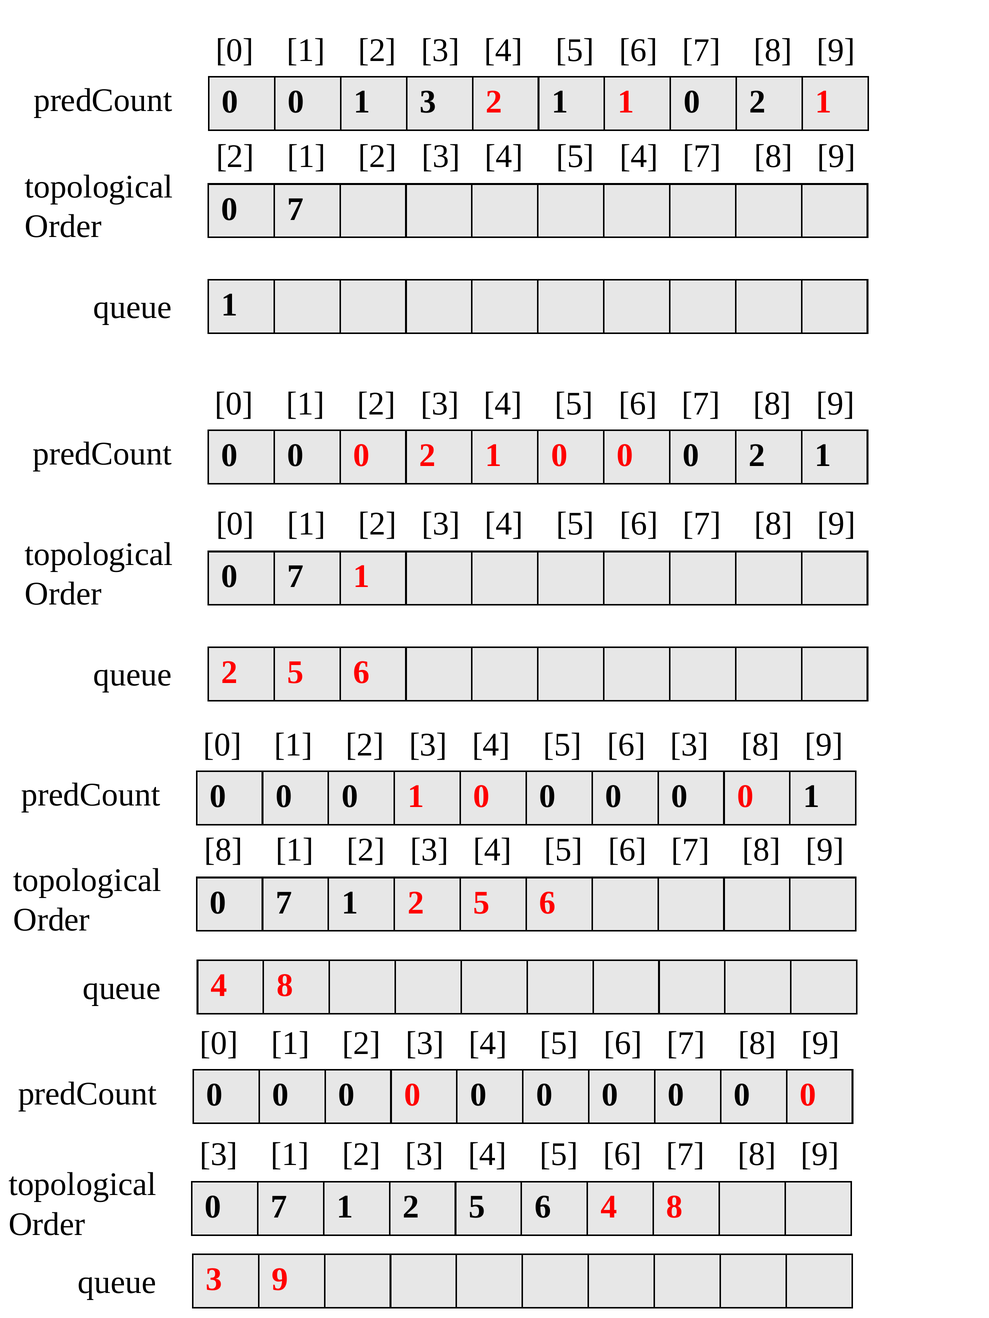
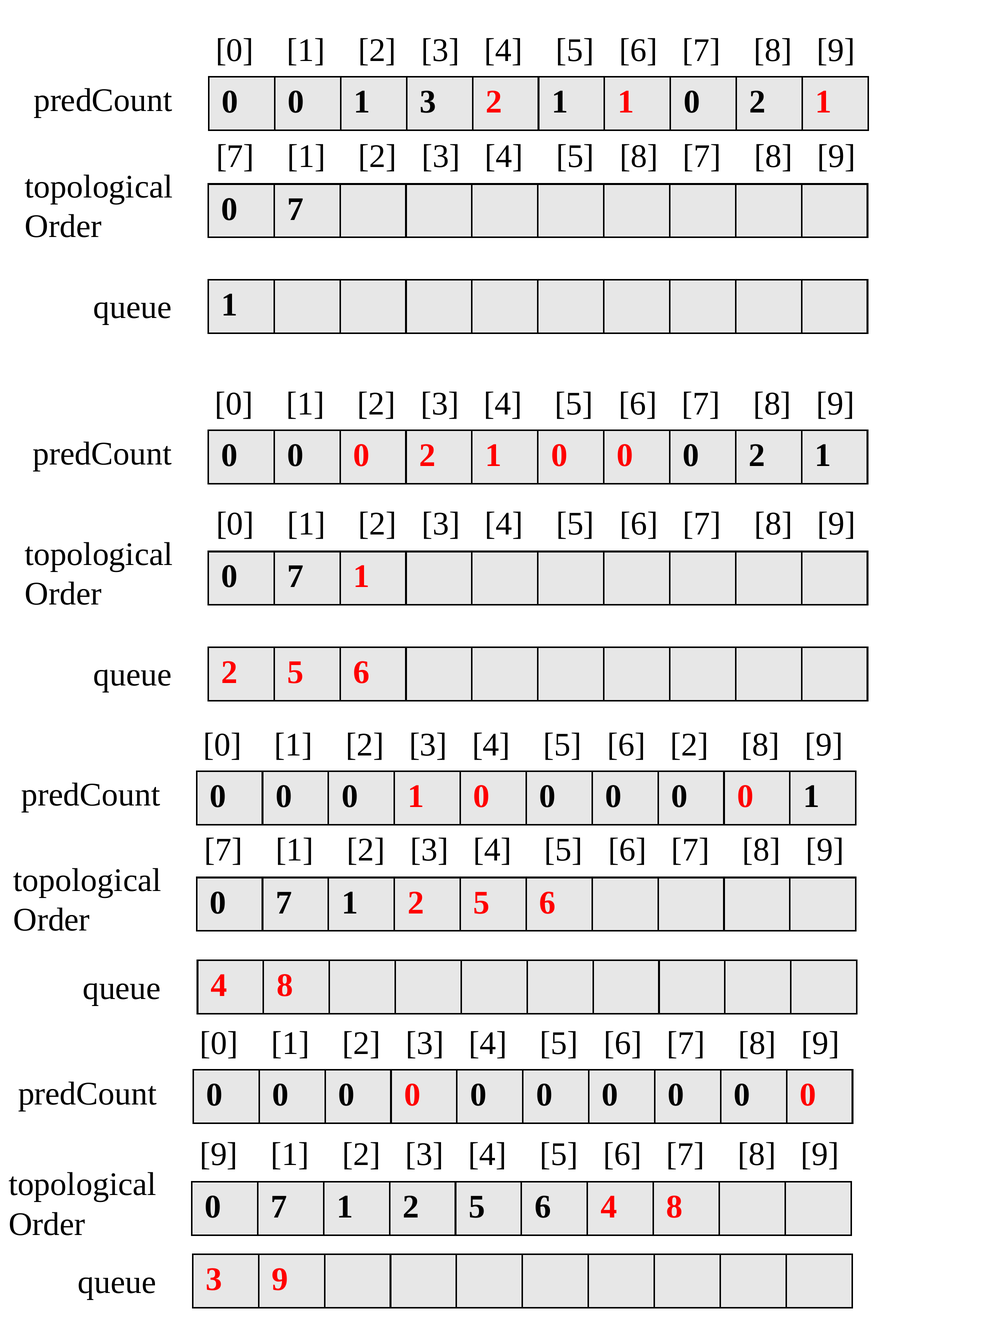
2: 2 -> 7 (235, 157)
5 4: 4 -> 8 (639, 157)
6 3: 3 -> 2 (689, 745)
8: 8 -> 7 (224, 850)
3: 3 -> 9 (219, 1155)
